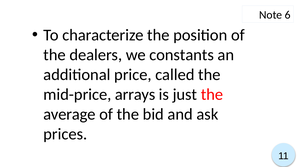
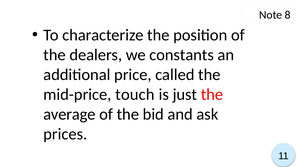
6: 6 -> 8 (288, 15)
arrays: arrays -> touch (135, 95)
